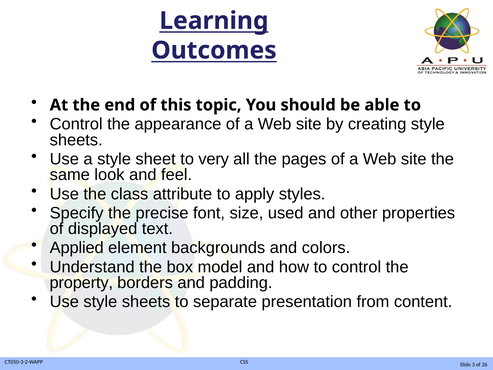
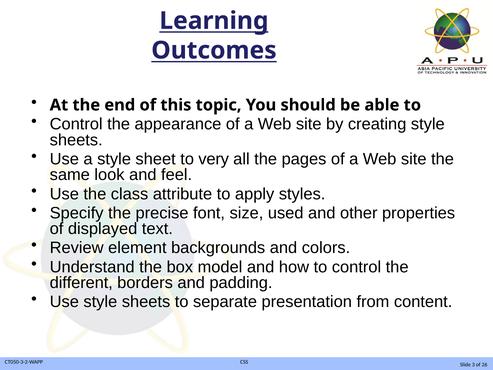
Applied: Applied -> Review (77, 248)
property: property -> different (81, 283)
